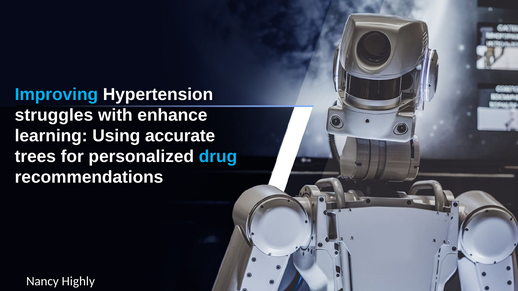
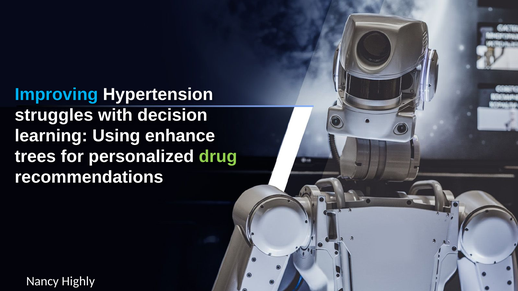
enhance: enhance -> decision (172, 115)
accurate: accurate -> enhance (180, 136)
drug colour: light blue -> light green (218, 157)
